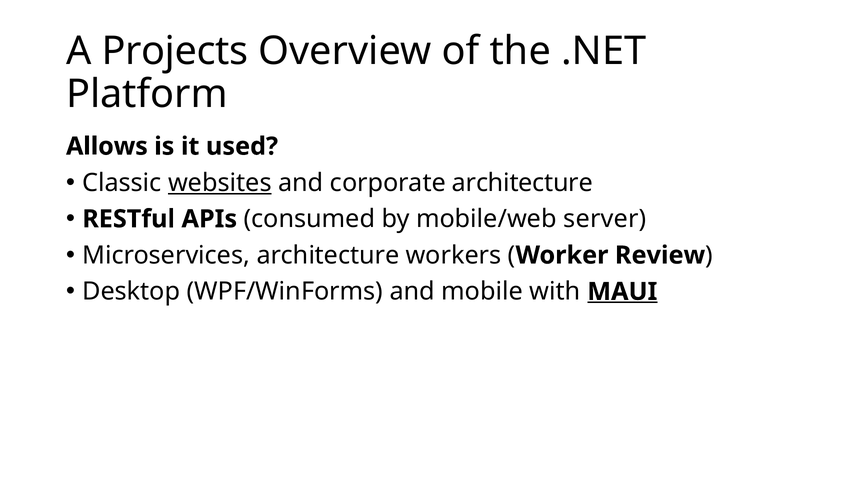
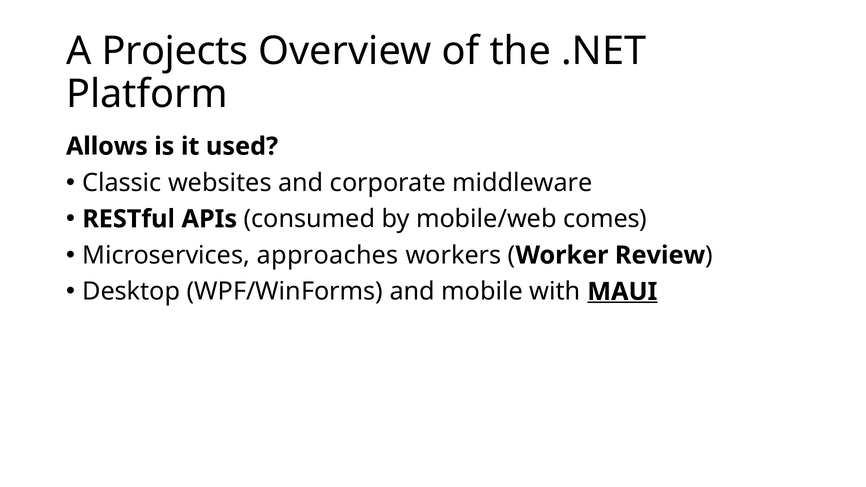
websites underline: present -> none (220, 183)
corporate architecture: architecture -> middleware (522, 183)
server: server -> comes (605, 219)
Microservices architecture: architecture -> approaches (328, 255)
